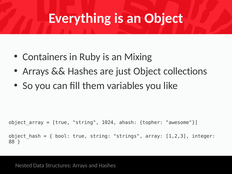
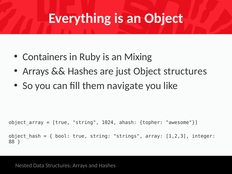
Object collections: collections -> structures (185, 71)
variables: variables -> navigate (125, 86)
